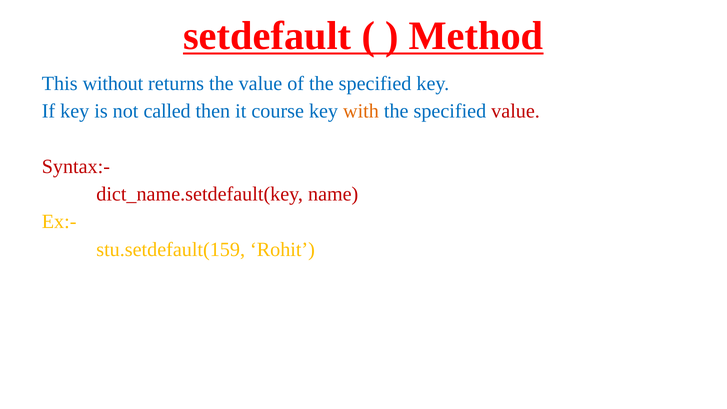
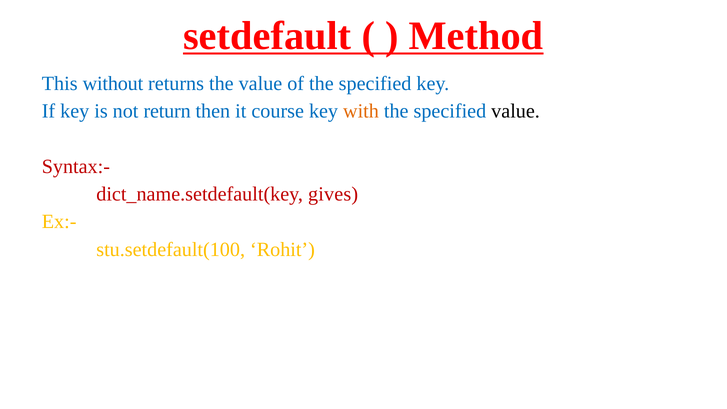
called: called -> return (167, 111)
value colour: red -> black (516, 111)
name: name -> gives (333, 194)
stu.setdefault(159: stu.setdefault(159 -> stu.setdefault(100 (171, 249)
